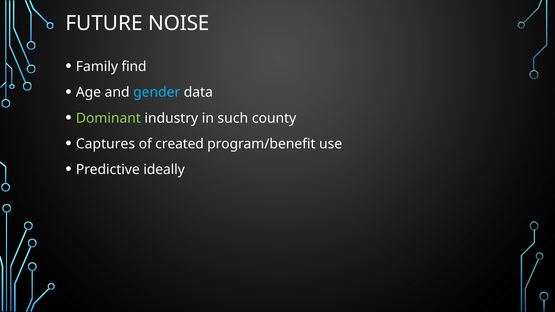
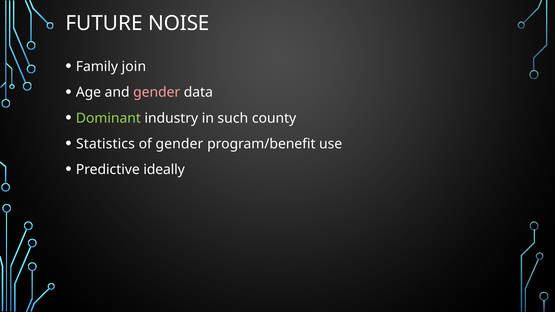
find: find -> join (134, 67)
gender colour: light blue -> pink (157, 92)
Captures: Captures -> Statistics (105, 144)
of created: created -> gender (179, 144)
